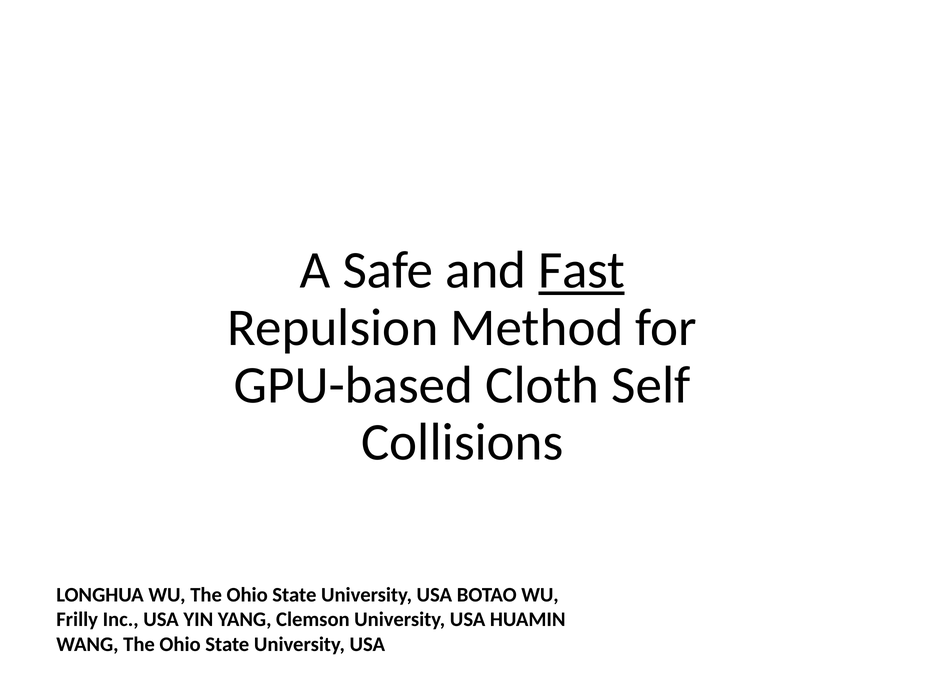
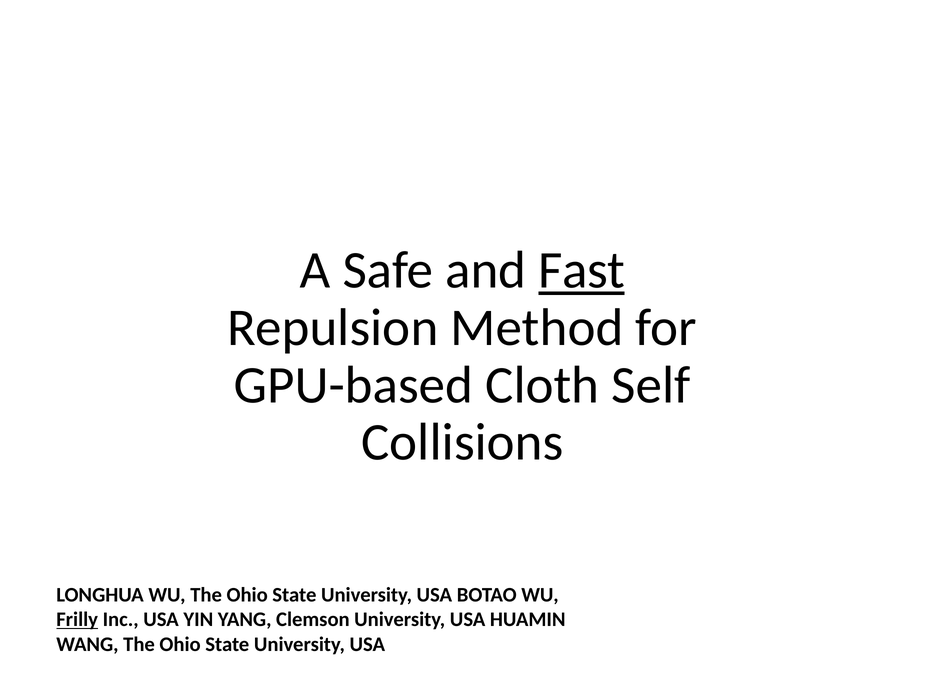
Frilly underline: none -> present (77, 620)
